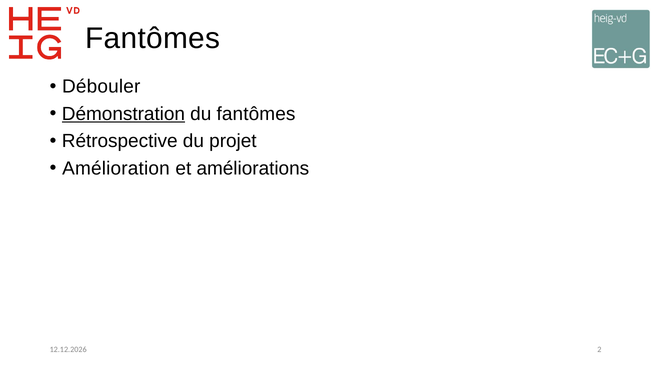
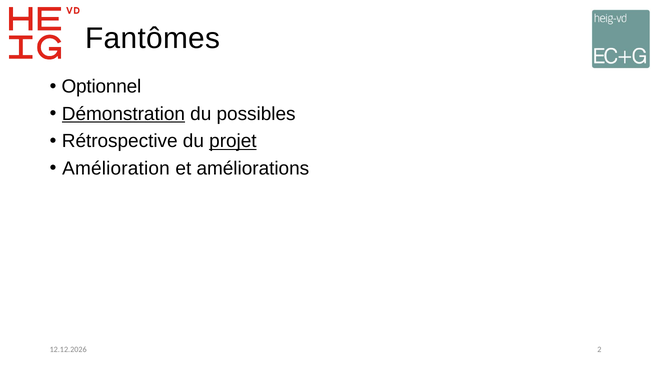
Débouler: Débouler -> Optionnel (101, 87)
du fantômes: fantômes -> possibles (256, 114)
projet underline: none -> present (233, 141)
